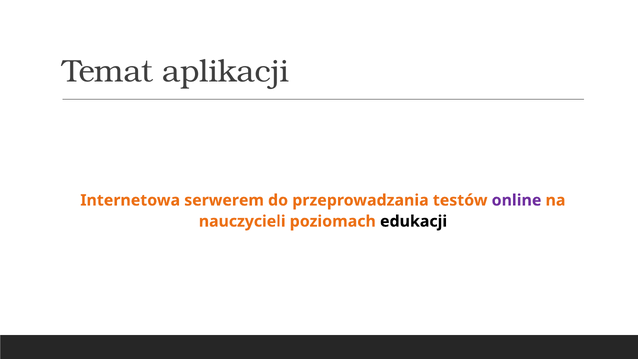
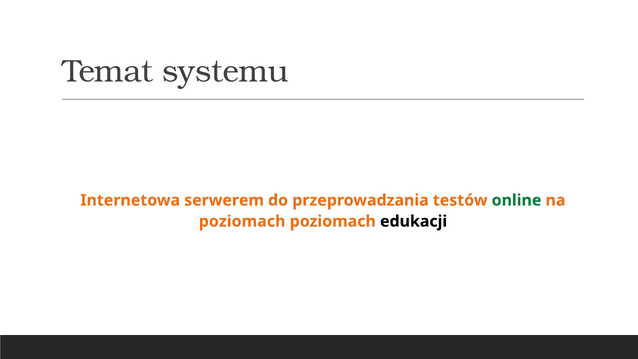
aplikacji: aplikacji -> systemu (226, 71)
online colour: purple -> green (517, 200)
nauczycieli: nauczycieli -> poziomach (242, 221)
